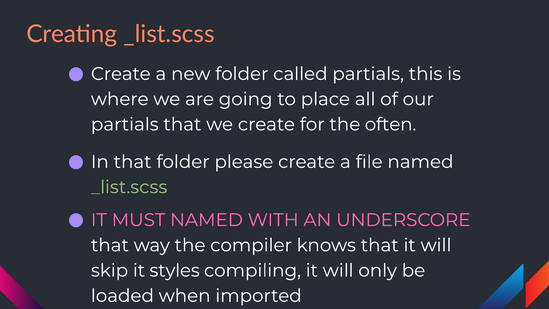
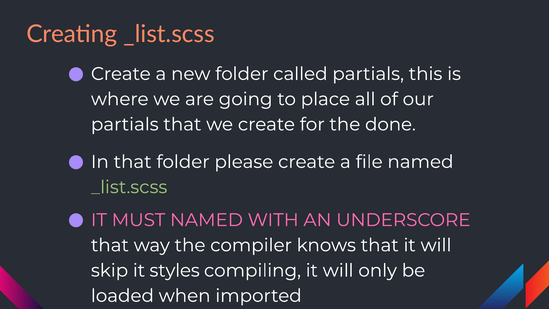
often: often -> done (390, 124)
